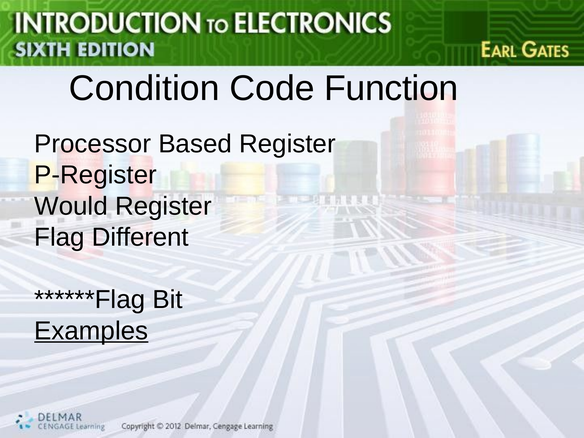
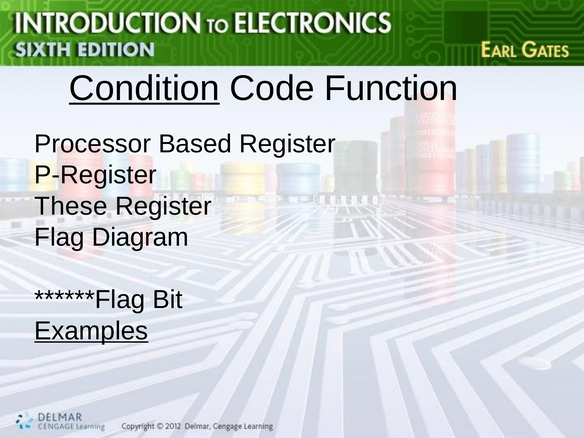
Condition underline: none -> present (144, 88)
Would: Would -> These (71, 206)
Different: Different -> Diagram (140, 237)
